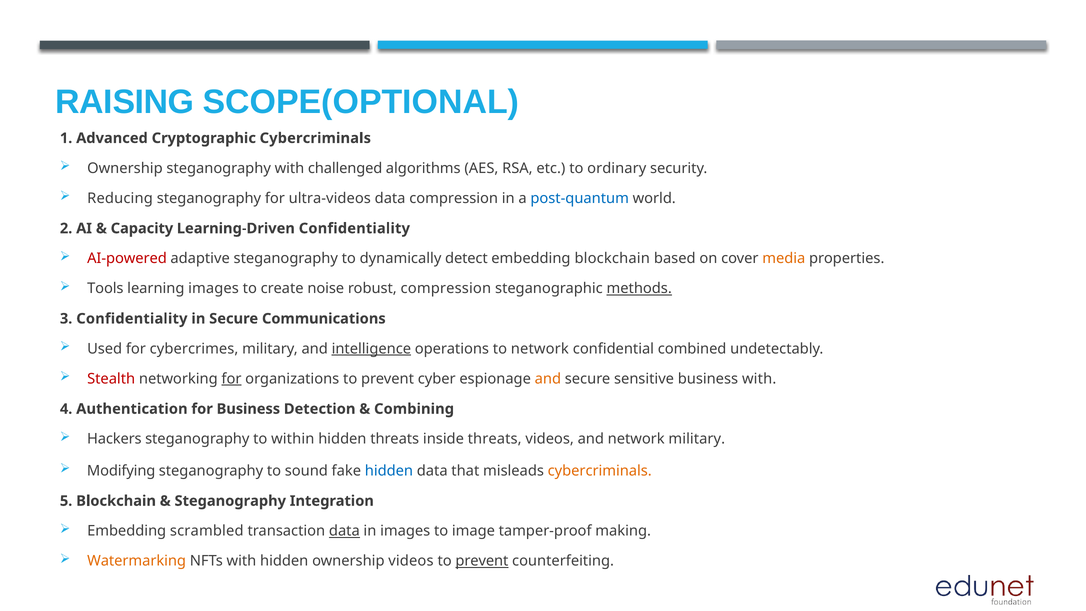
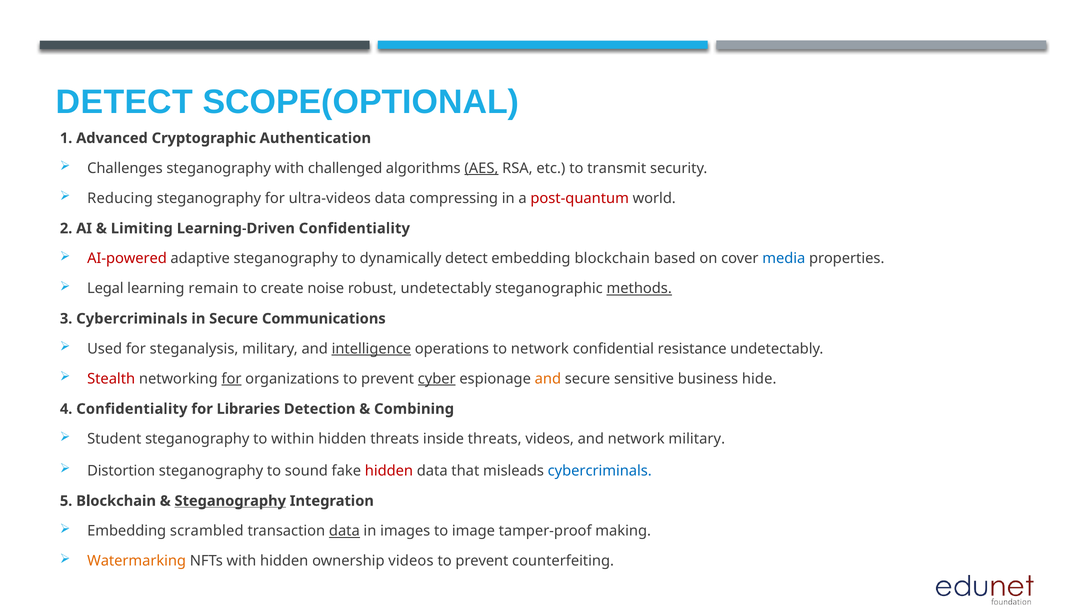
RAISING: RAISING -> DETECT (124, 102)
Cryptographic Cybercriminals: Cybercriminals -> Authentication (315, 138)
Ownership: Ownership -> Challenges (125, 168)
AES underline: none -> present (481, 168)
ordinary: ordinary -> transmit (617, 168)
data compression: compression -> compressing (454, 198)
post-quantum colour: blue -> red (580, 198)
Capacity: Capacity -> Limiting (142, 228)
media colour: orange -> blue (784, 258)
Tools: Tools -> Legal (105, 289)
learning images: images -> remain (213, 289)
robust compression: compression -> undetectably (446, 289)
3 Confidentiality: Confidentiality -> Cybercriminals (132, 319)
cybercrimes: cybercrimes -> steganalysis (194, 349)
combined: combined -> resistance (692, 349)
cyber underline: none -> present (437, 379)
business with: with -> hide (759, 379)
4 Authentication: Authentication -> Confidentiality (132, 409)
for Business: Business -> Libraries (248, 409)
Hackers: Hackers -> Student (114, 439)
Modifying: Modifying -> Distortion (121, 471)
hidden colour: blue -> red (389, 471)
cybercriminals colour: orange -> blue (600, 471)
Steganography underline: none -> present (230, 501)
prevent underline: present -> none (482, 561)
